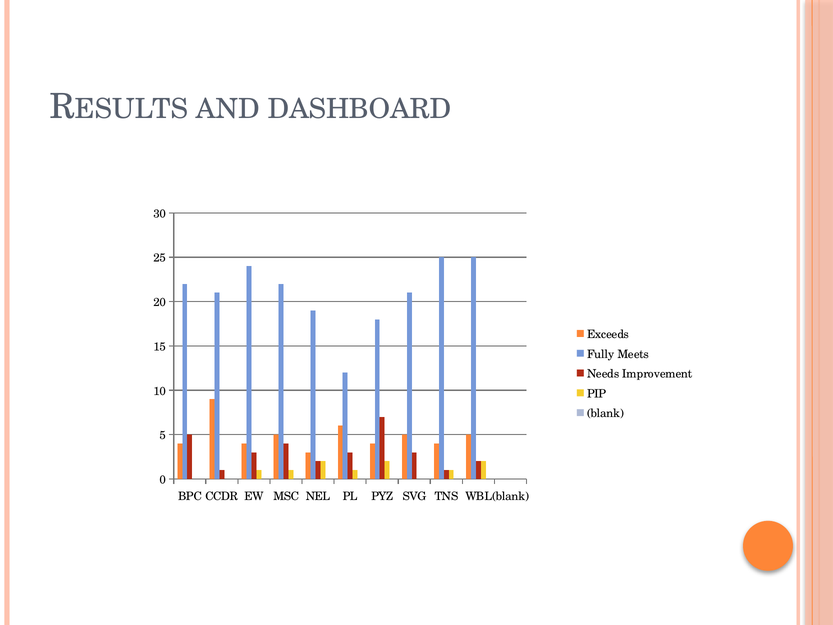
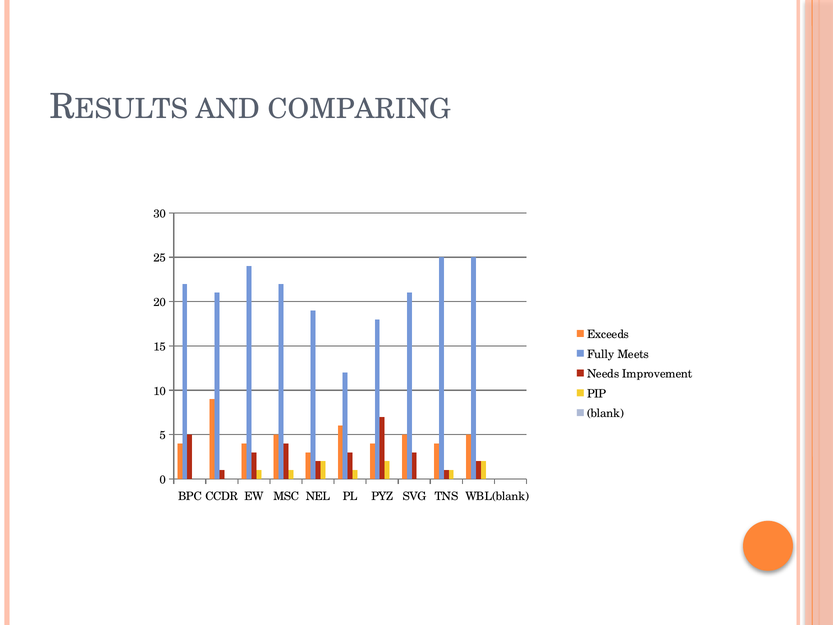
DASHBOARD: DASHBOARD -> COMPARING (359, 109)
